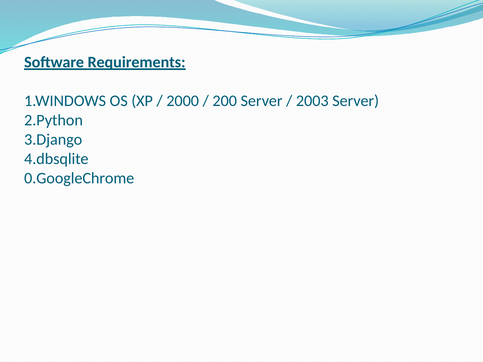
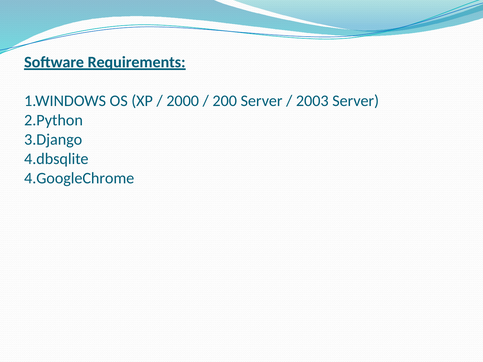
0.GoogleChrome: 0.GoogleChrome -> 4.GoogleChrome (79, 178)
